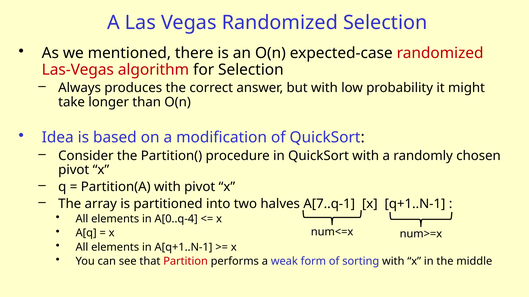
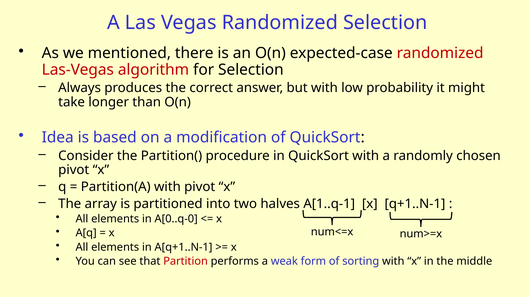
A[7..q-1: A[7..q-1 -> A[1..q-1 (329, 204)
A[0..q-4: A[0..q-4 -> A[0..q-0 (176, 219)
